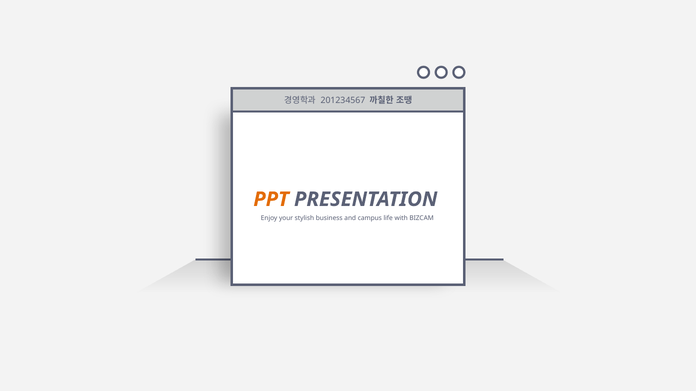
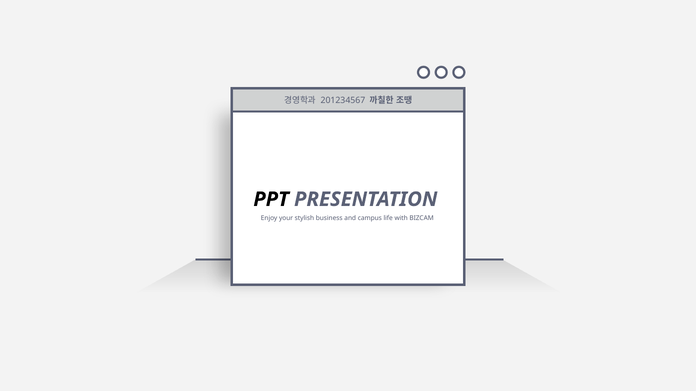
PPT colour: orange -> black (271, 200)
